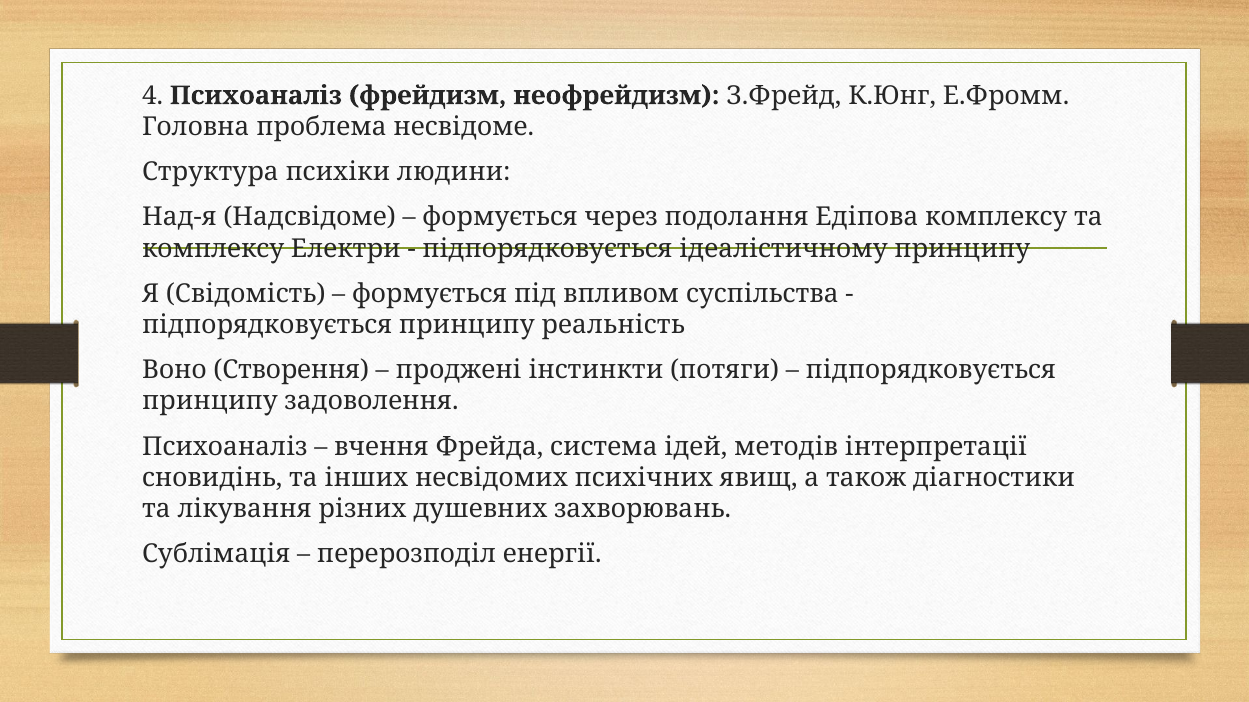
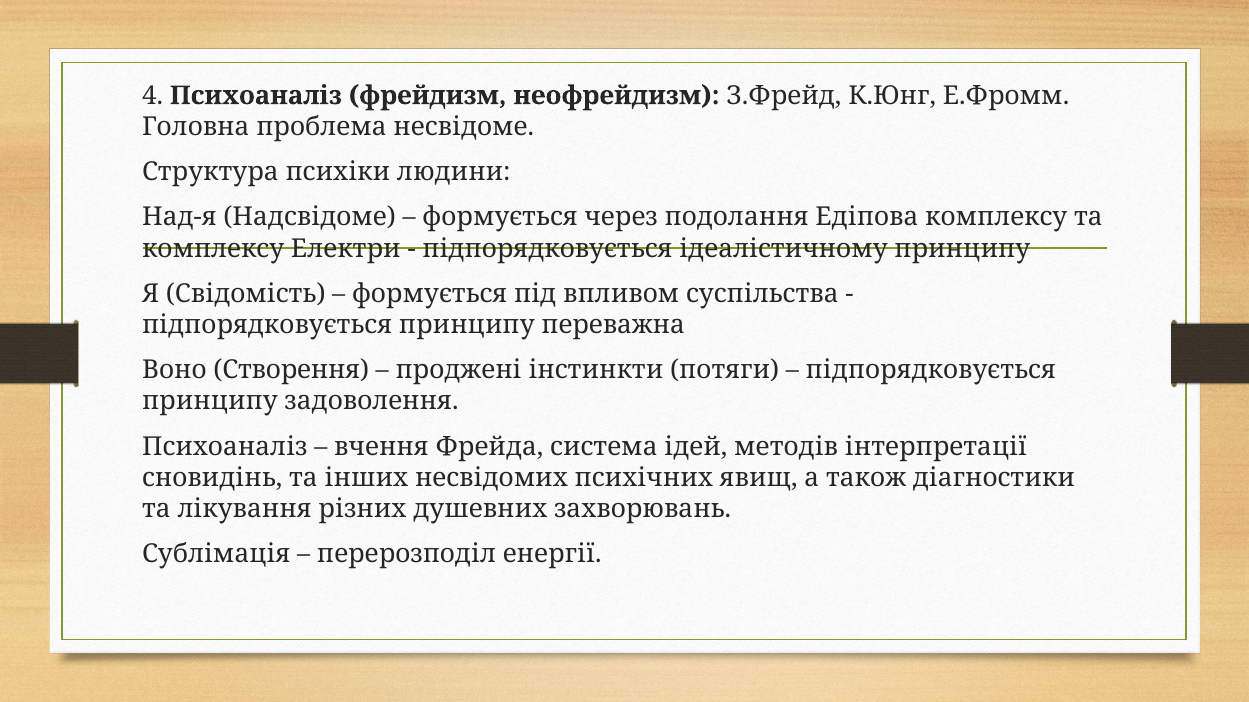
реальність: реальність -> переважна (613, 325)
